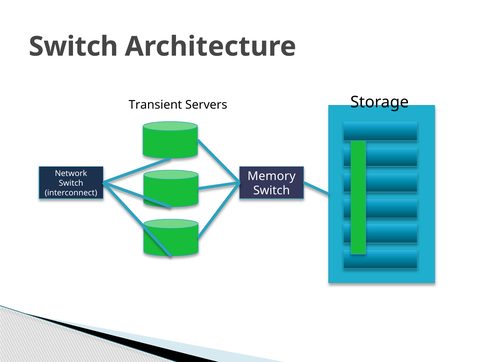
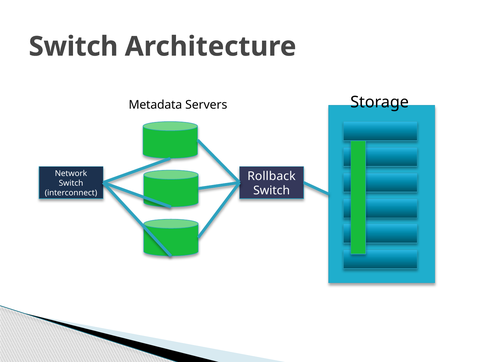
Transient: Transient -> Metadata (155, 105)
Memory: Memory -> Rollback (272, 176)
